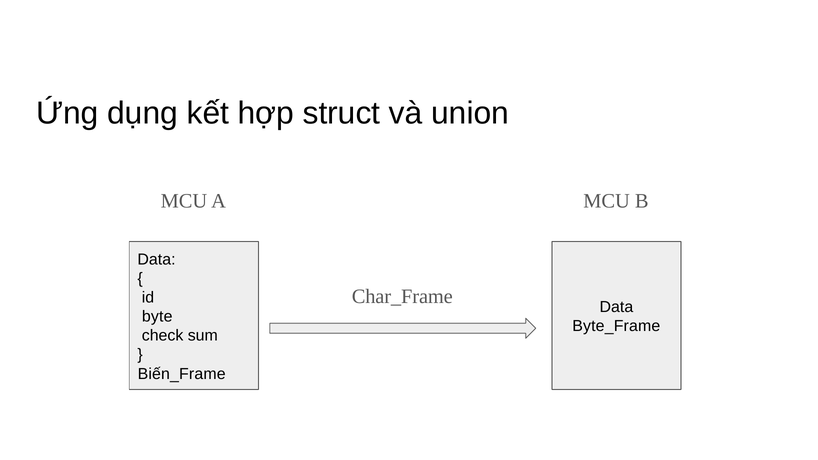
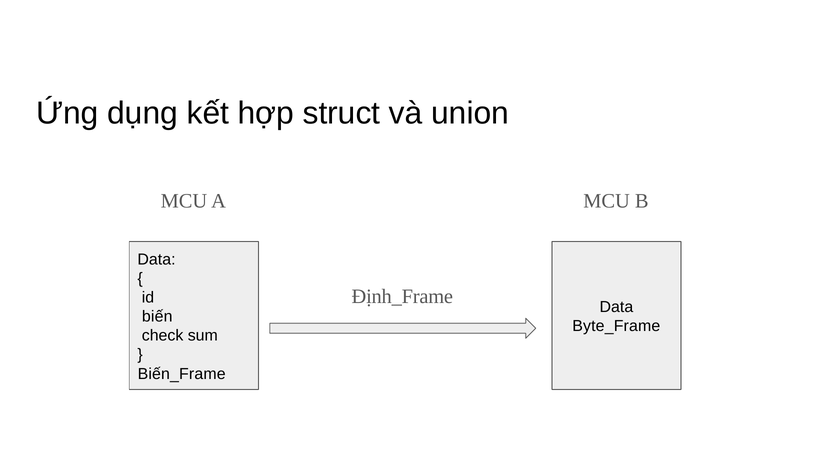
Char_Frame: Char_Frame -> Định_Frame (402, 297)
byte: byte -> biến (157, 317)
